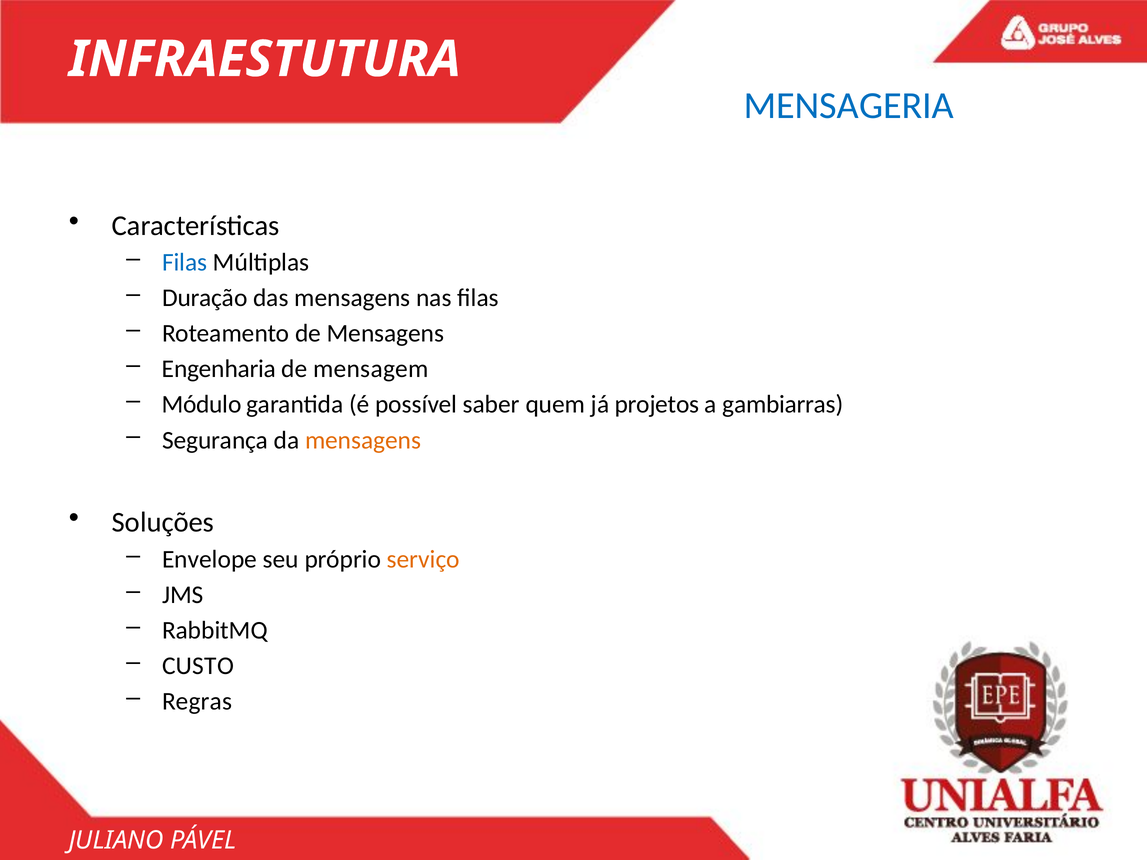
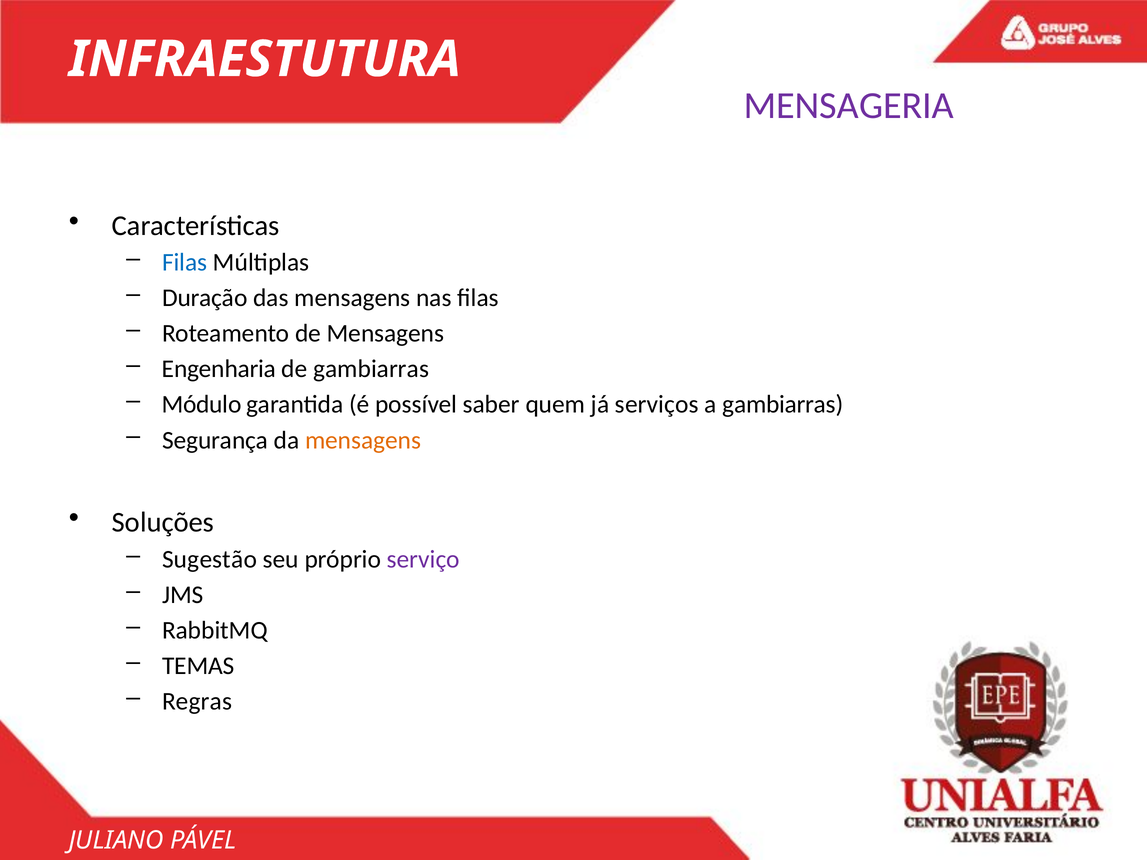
MENSAGERIA colour: blue -> purple (849, 106)
de mensagem: mensagem -> gambiarras (371, 369)
projetos: projetos -> serviços (657, 405)
Envelope: Envelope -> Sugestão (209, 559)
serviço colour: orange -> purple (423, 559)
CUSTO: CUSTO -> TEMAS (198, 666)
